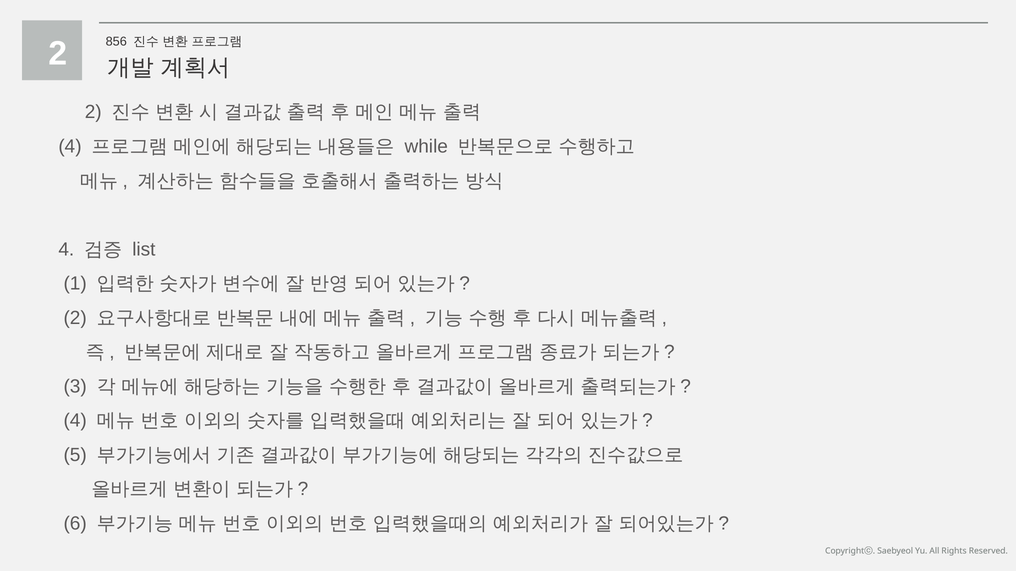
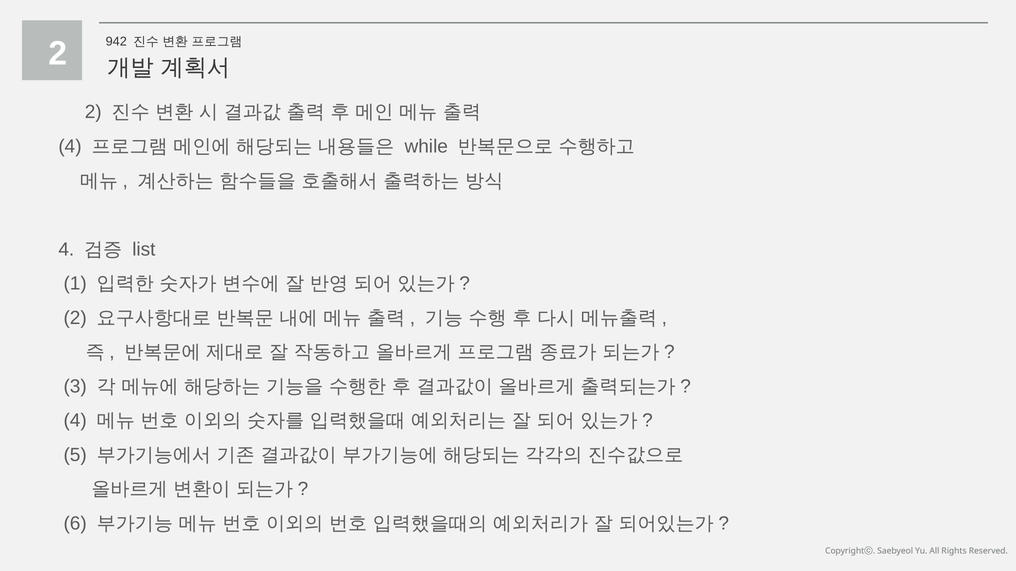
856: 856 -> 942 (116, 42)
